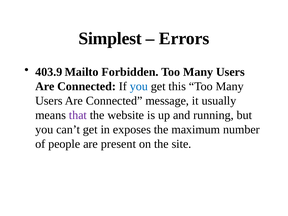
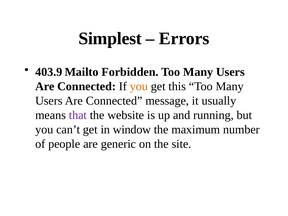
you colour: blue -> orange (139, 86)
exposes: exposes -> window (132, 129)
present: present -> generic (118, 144)
